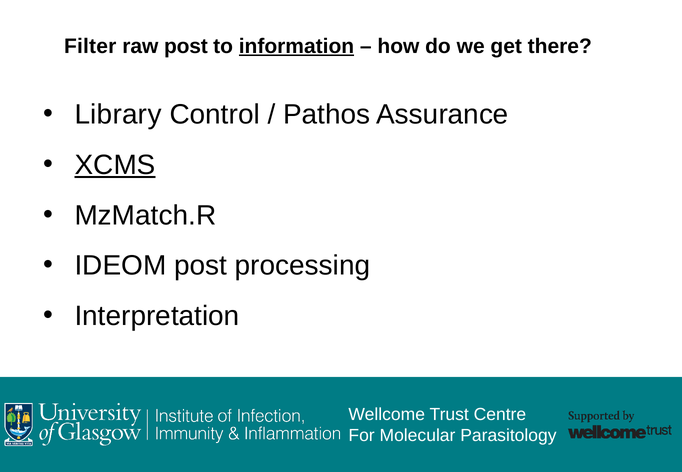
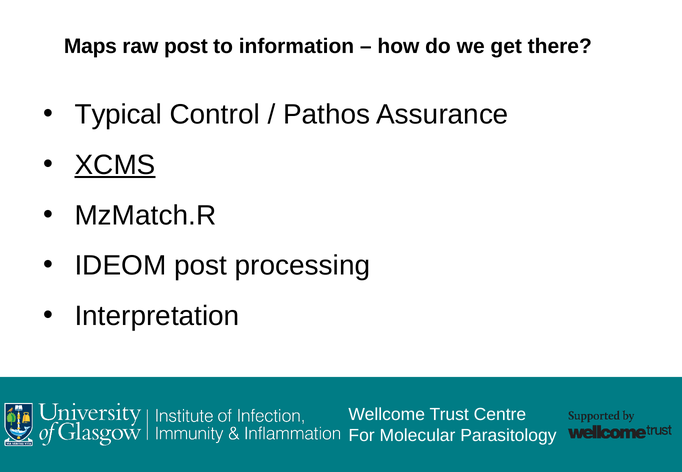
Filter: Filter -> Maps (90, 46)
information underline: present -> none (296, 46)
Library: Library -> Typical (118, 115)
